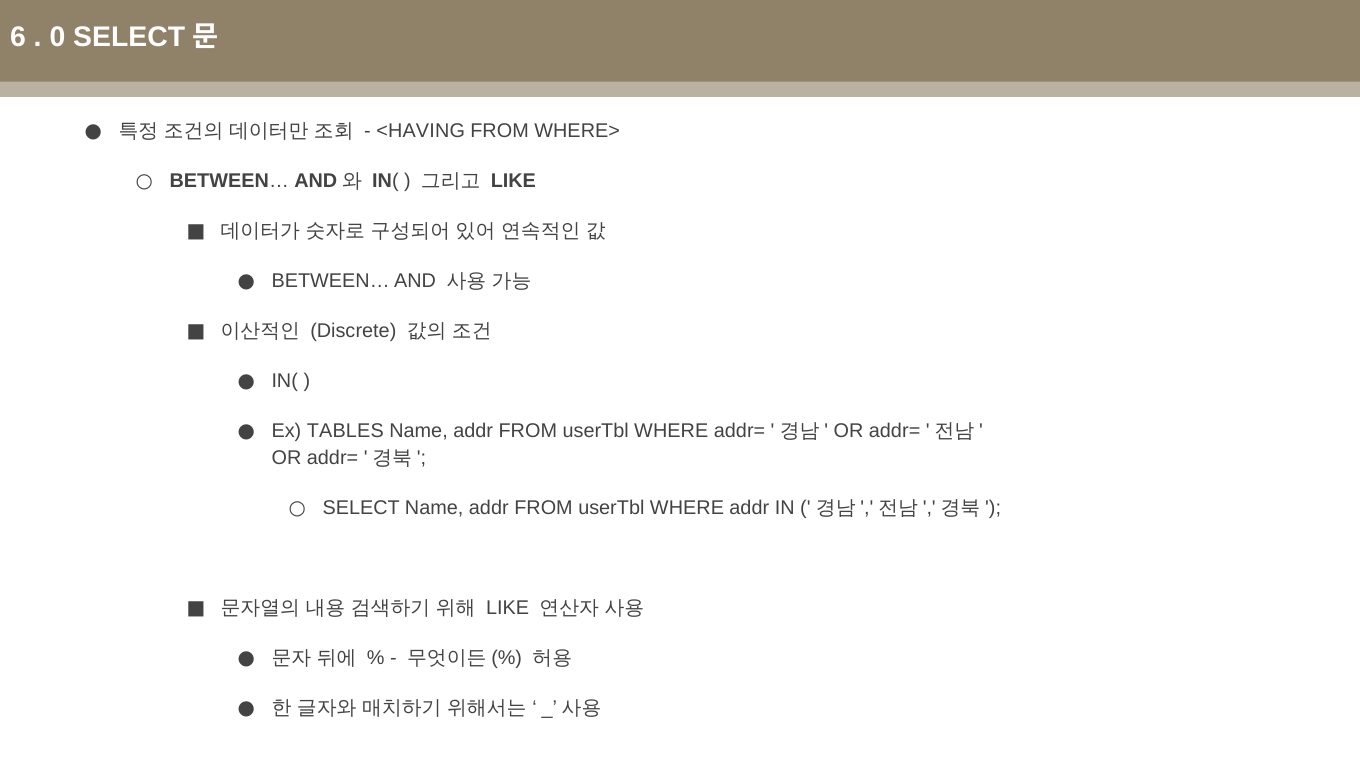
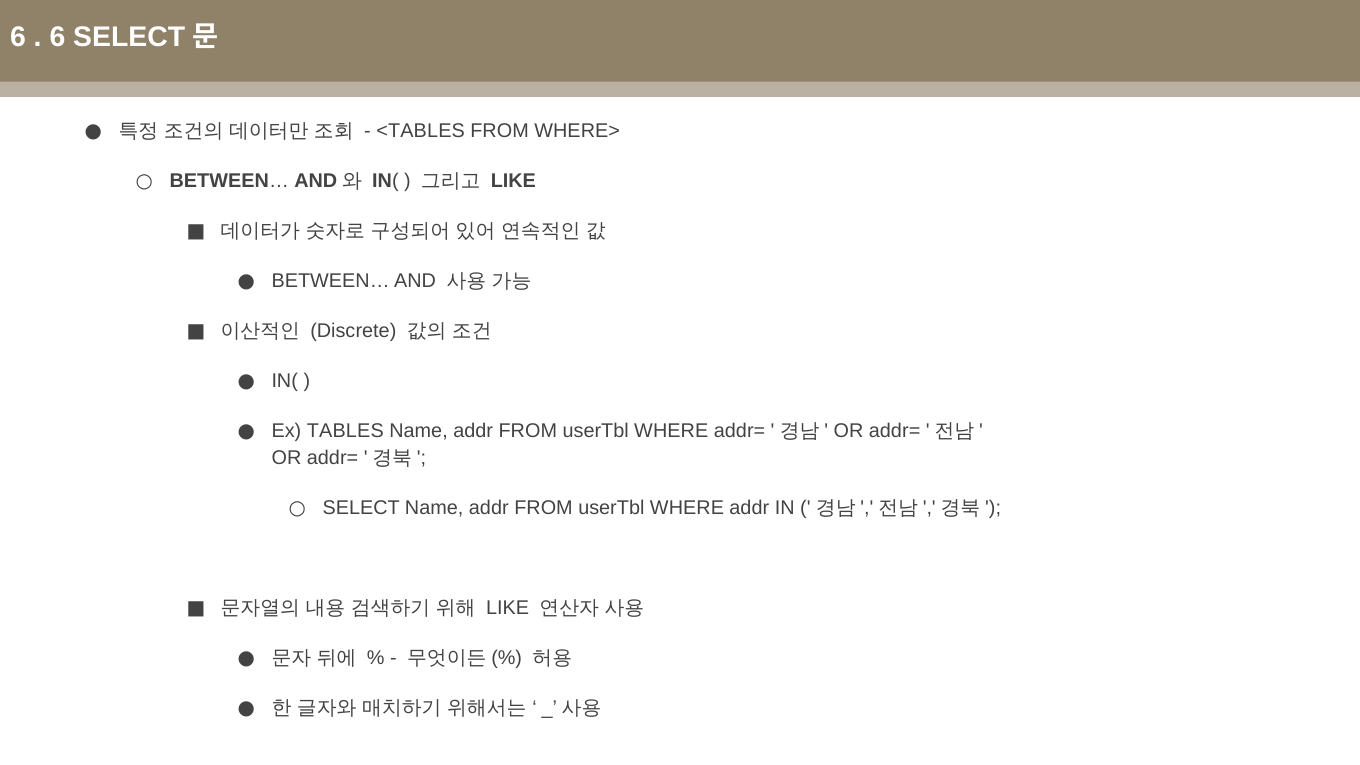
0: 0 -> 6 (57, 38)
<HAVING: <HAVING -> <TABLES (421, 131)
